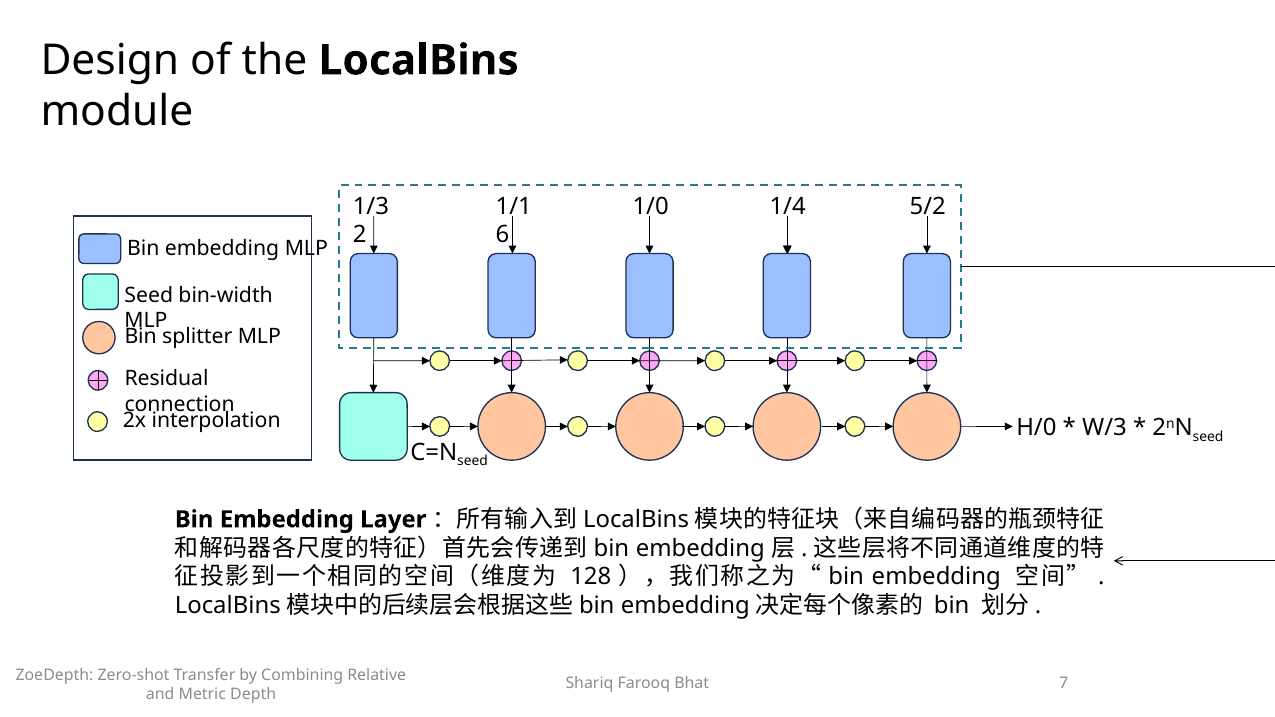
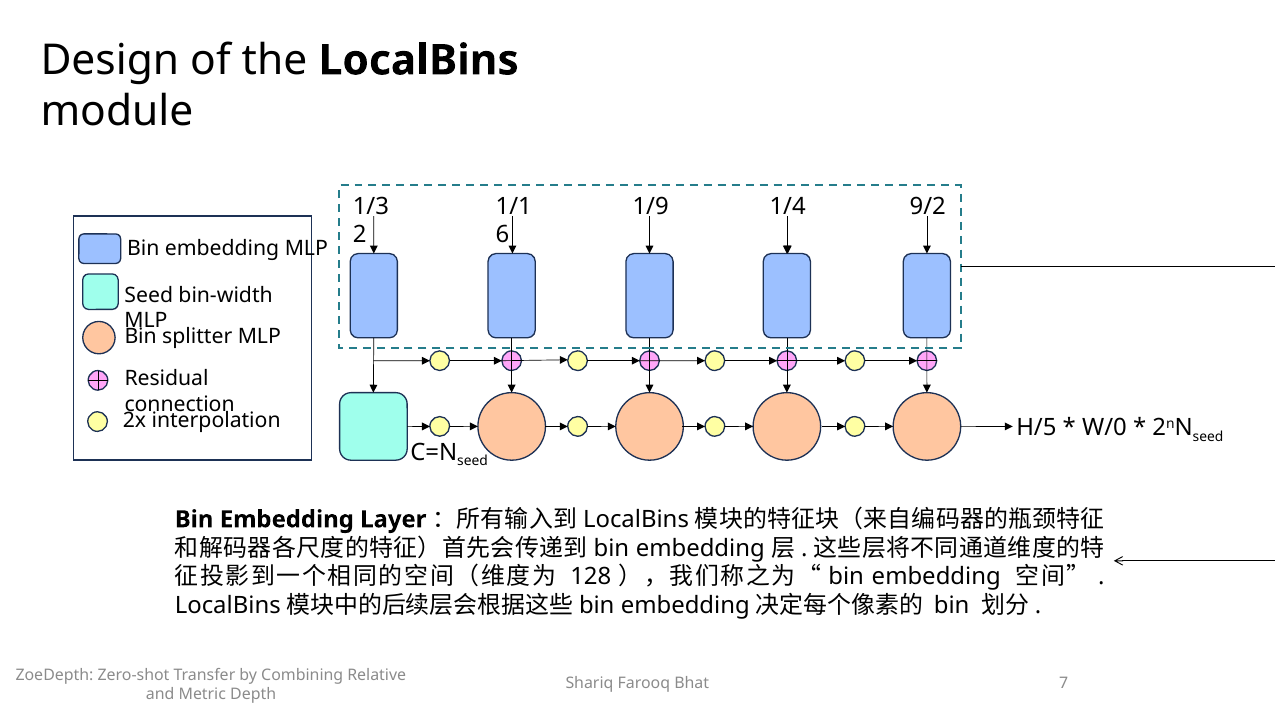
1/0: 1/0 -> 1/9 (651, 206)
5/2: 5/2 -> 9/2 (928, 206)
H/0: H/0 -> H/5 (1036, 428)
W/3: W/3 -> W/0 (1104, 428)
